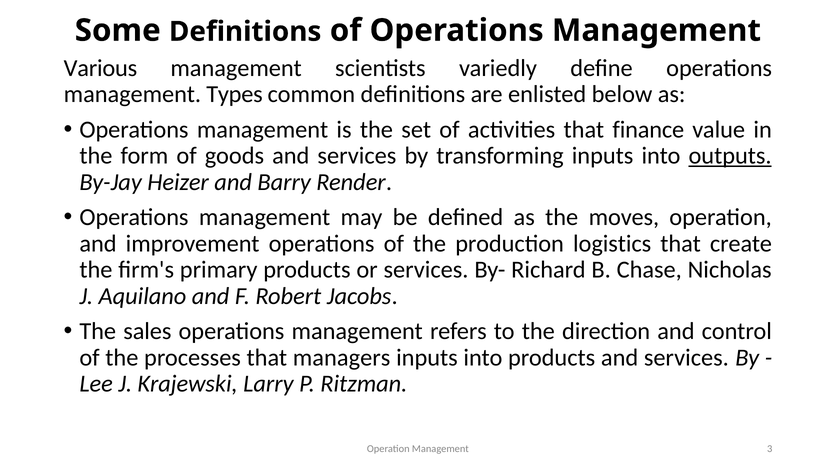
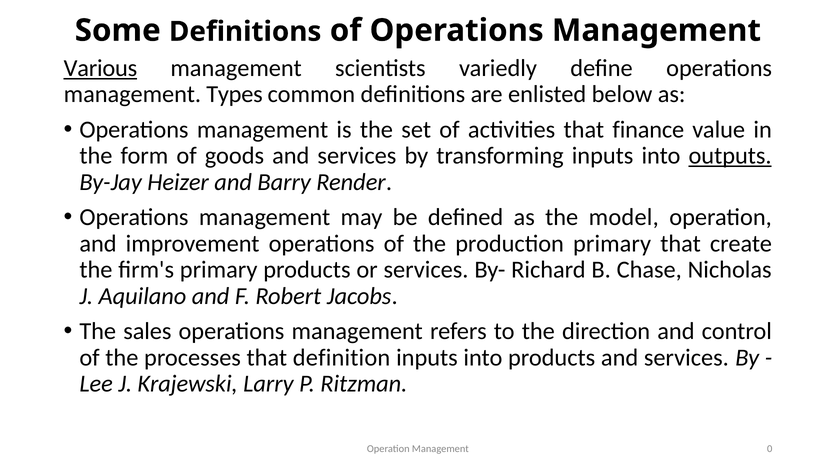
Various underline: none -> present (100, 68)
moves: moves -> model (624, 217)
production logistics: logistics -> primary (612, 244)
managers: managers -> definition (342, 358)
3: 3 -> 0 (770, 449)
